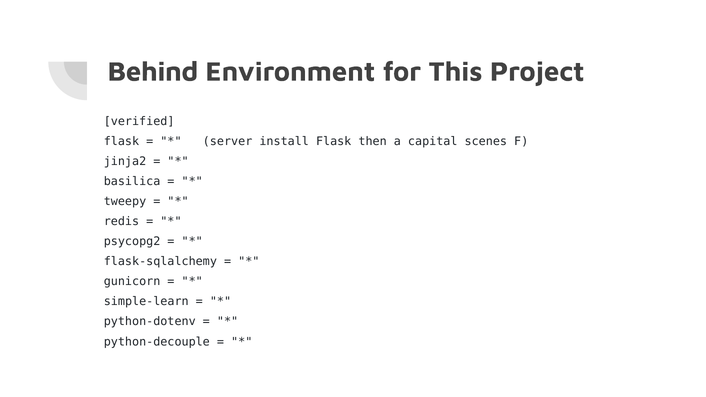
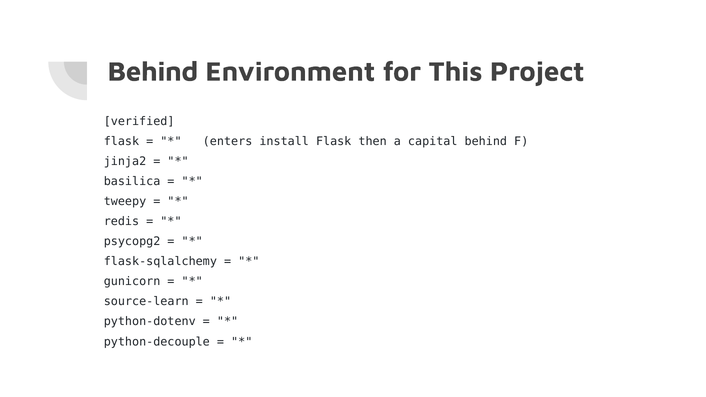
server: server -> enters (228, 141)
capital scenes: scenes -> behind (486, 141)
simple-learn: simple-learn -> source-learn (146, 302)
